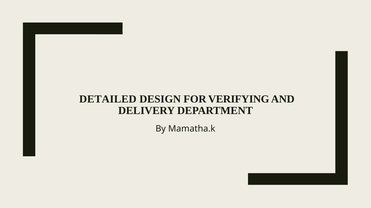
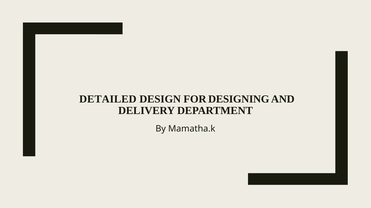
VERIFYING: VERIFYING -> DESIGNING (239, 99)
